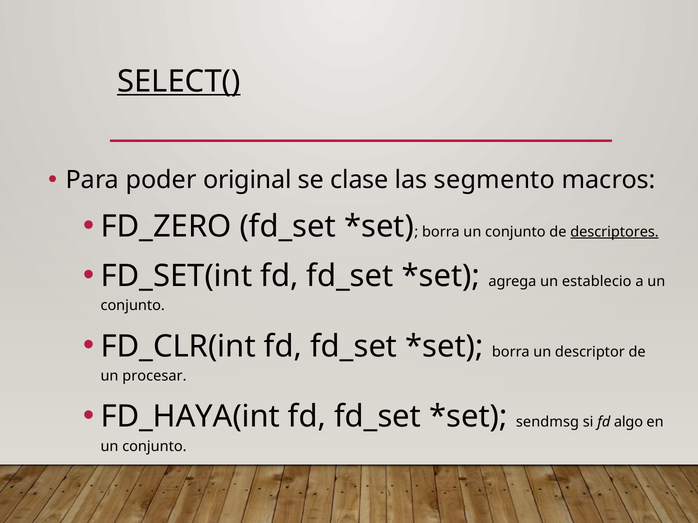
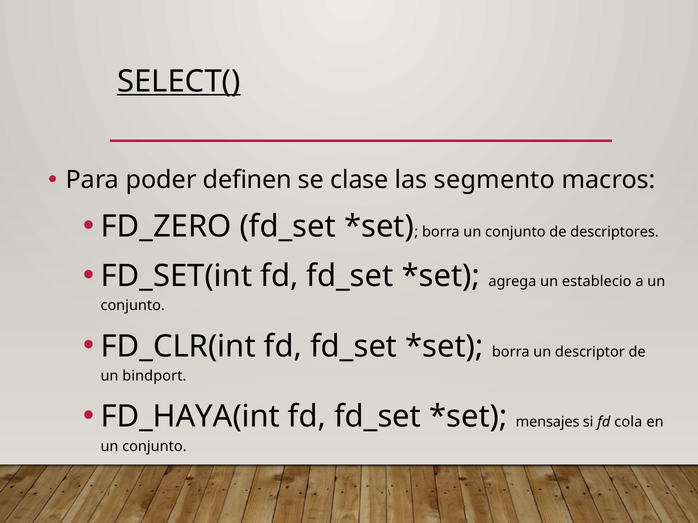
original: original -> definen (247, 180)
descriptores underline: present -> none (615, 232)
procesar: procesar -> bindport (154, 376)
sendmsg: sendmsg -> mensajes (548, 423)
algo: algo -> cola (628, 423)
